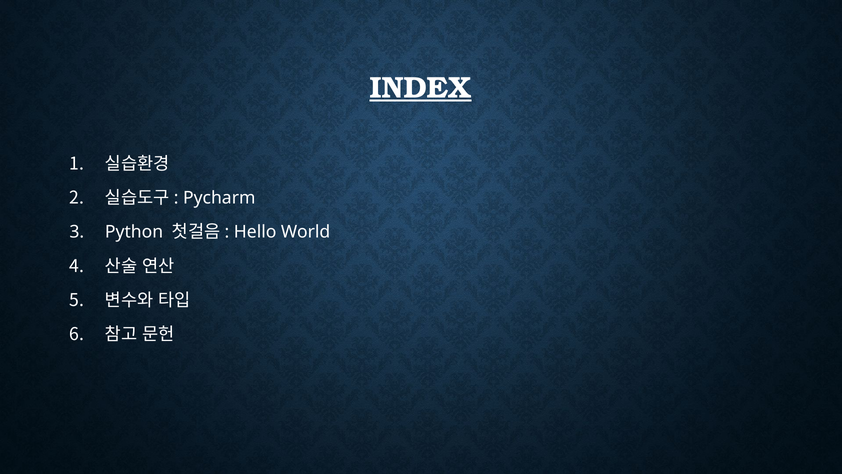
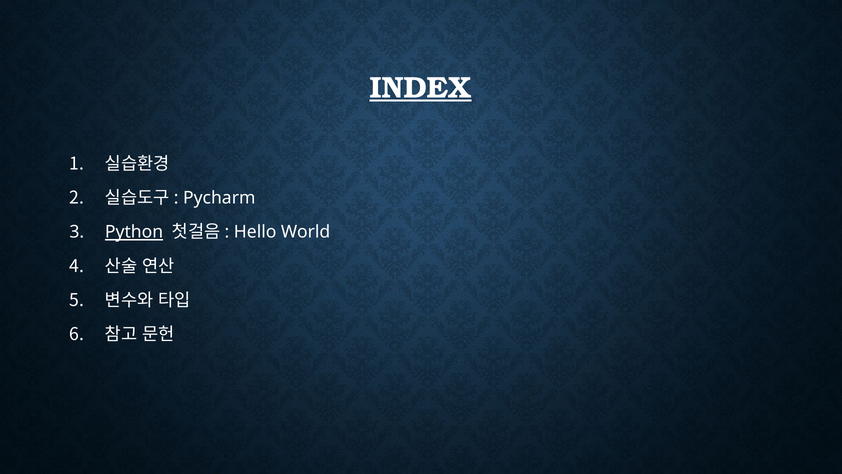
Python underline: none -> present (134, 232)
